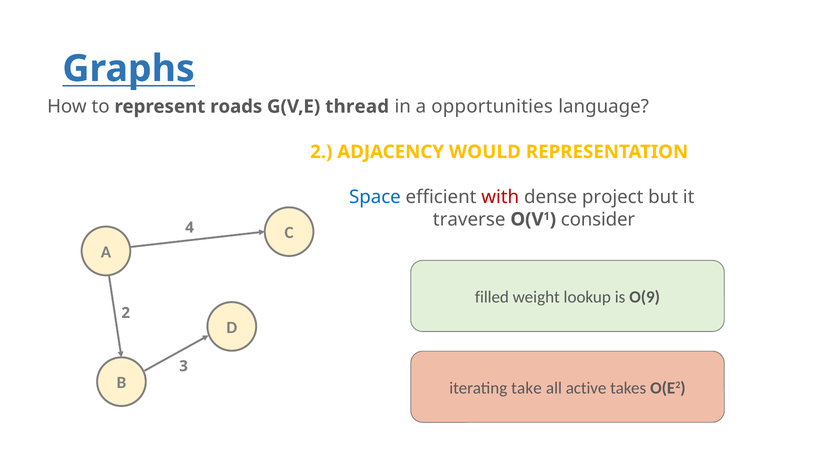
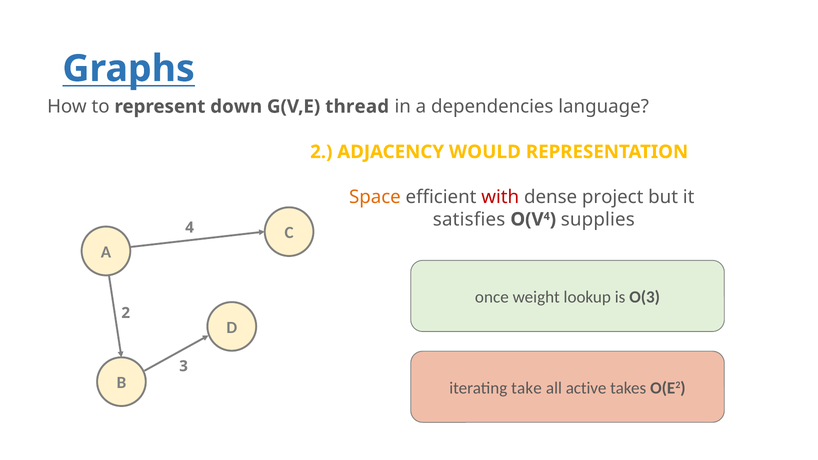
roads: roads -> down (236, 107)
opportunities: opportunities -> dependencies (492, 107)
Space colour: blue -> orange (375, 197)
traverse: traverse -> satisfies (469, 219)
1: 1 -> 4 (547, 216)
consider: consider -> supplies (598, 219)
filled: filled -> once (492, 297)
O(9: O(9 -> O(3 (645, 297)
